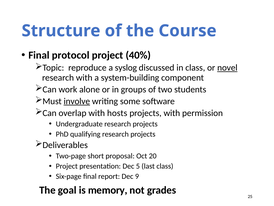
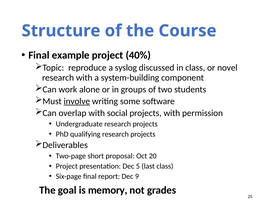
protocol: protocol -> example (71, 55)
novel underline: present -> none (227, 68)
hosts: hosts -> social (117, 113)
